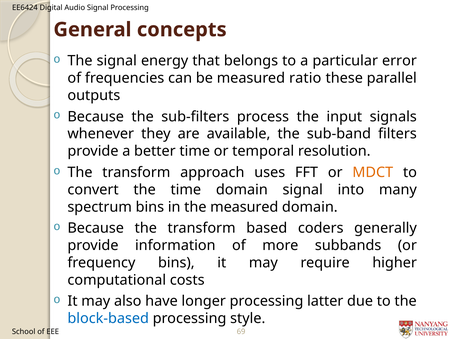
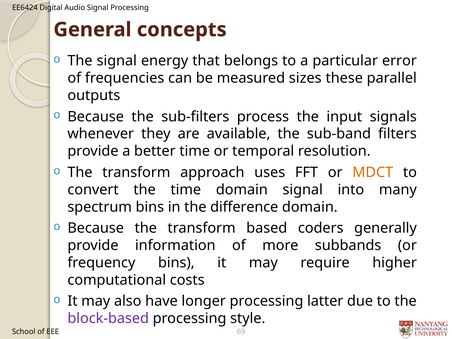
ratio: ratio -> sizes (305, 78)
the measured: measured -> difference (244, 207)
block-based colour: blue -> purple (108, 318)
